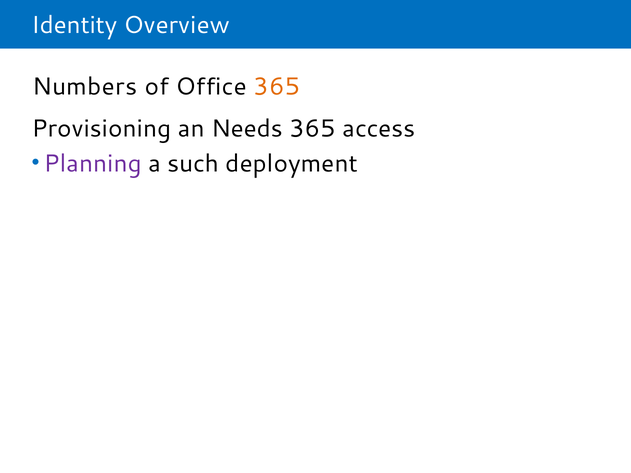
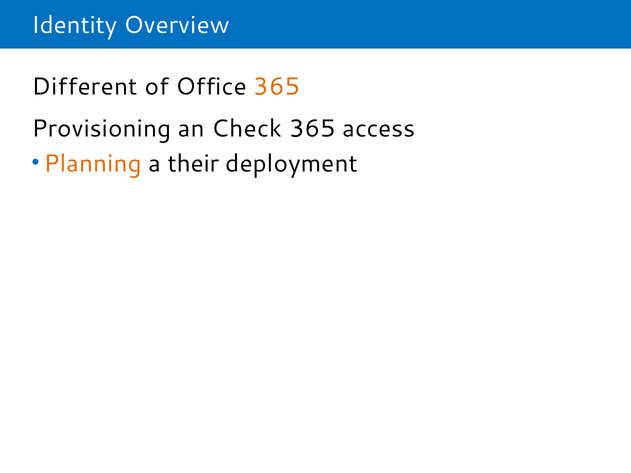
Numbers: Numbers -> Different (85, 87)
Needs: Needs -> Check (247, 129)
Planning colour: purple -> orange (93, 164)
such: such -> their (193, 164)
